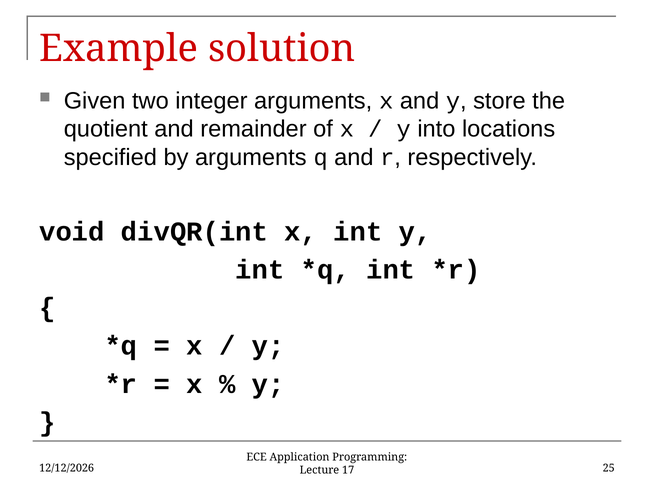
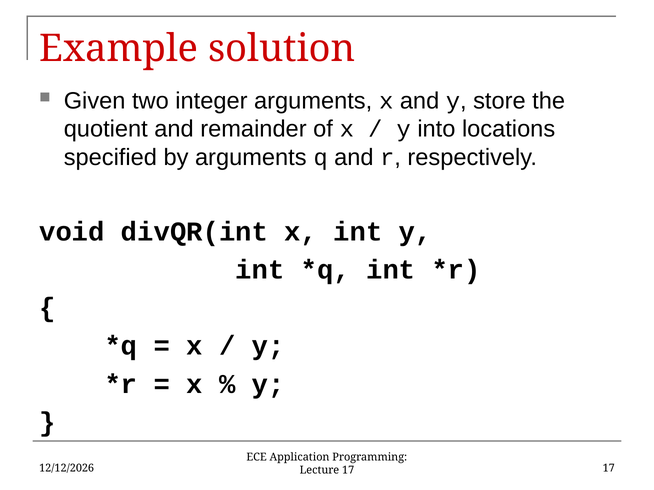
17 25: 25 -> 17 (609, 468)
